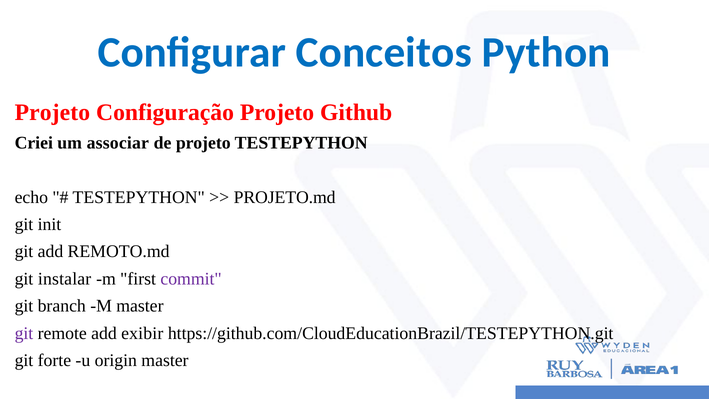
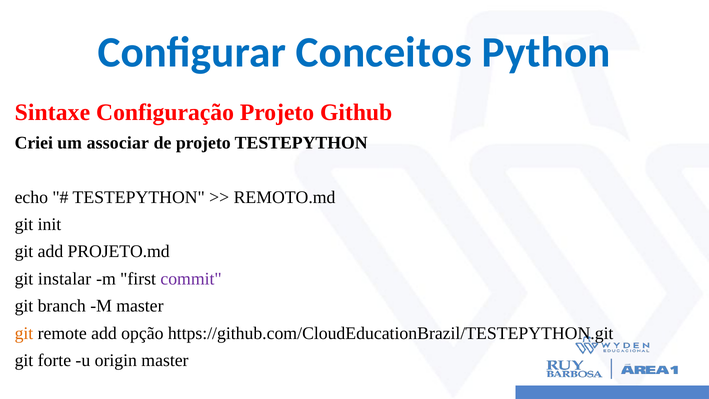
Projeto: Projeto -> Sintaxe (52, 112)
PROJETO.md: PROJETO.md -> REMOTO.md (285, 197)
REMOTO.md: REMOTO.md -> PROJETO.md (119, 252)
git colour: purple -> orange (24, 333)
exibir: exibir -> opção (142, 333)
